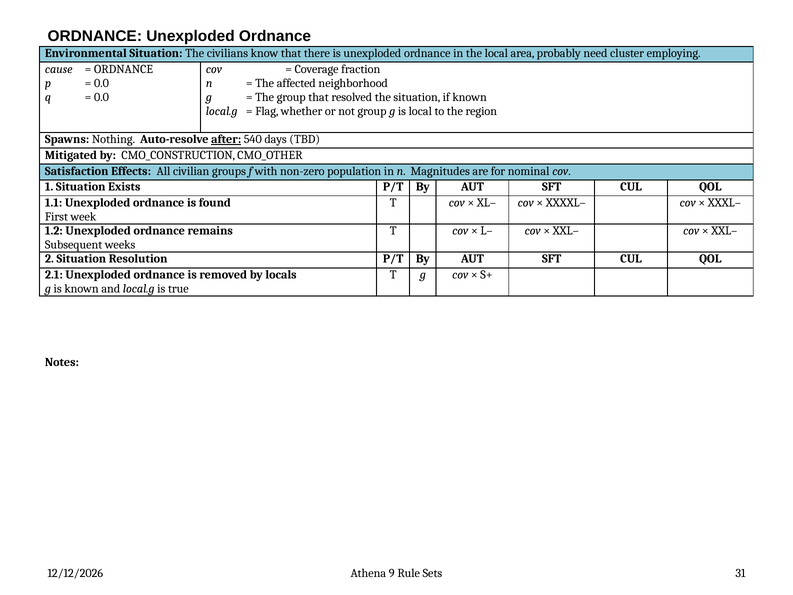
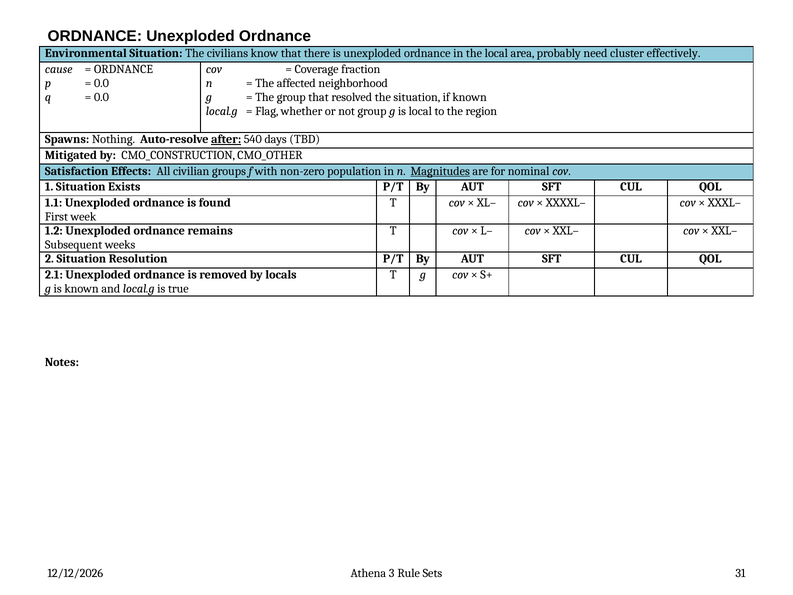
employing: employing -> effectively (674, 53)
Magnitudes underline: none -> present (440, 171)
9: 9 -> 3 (392, 573)
